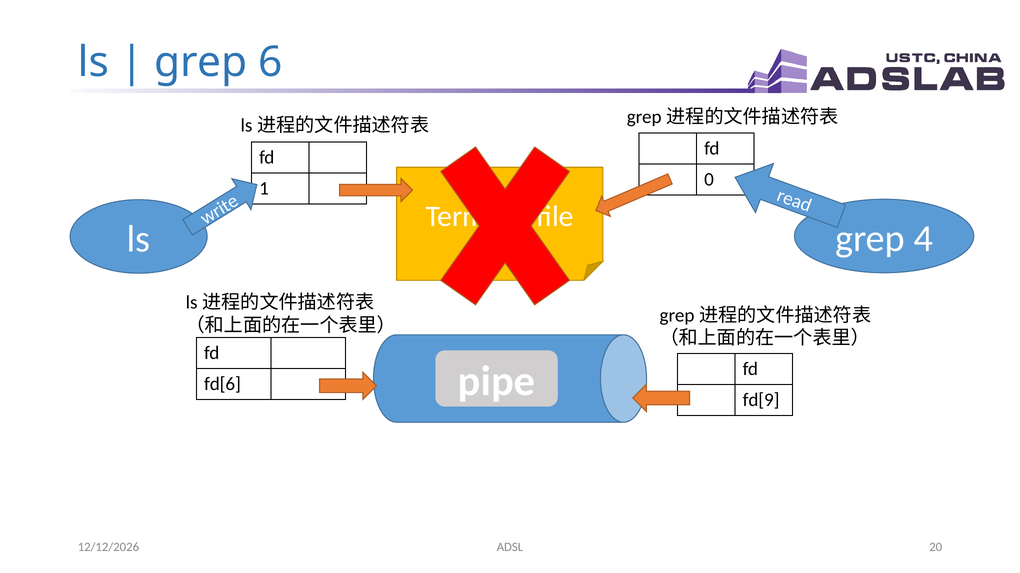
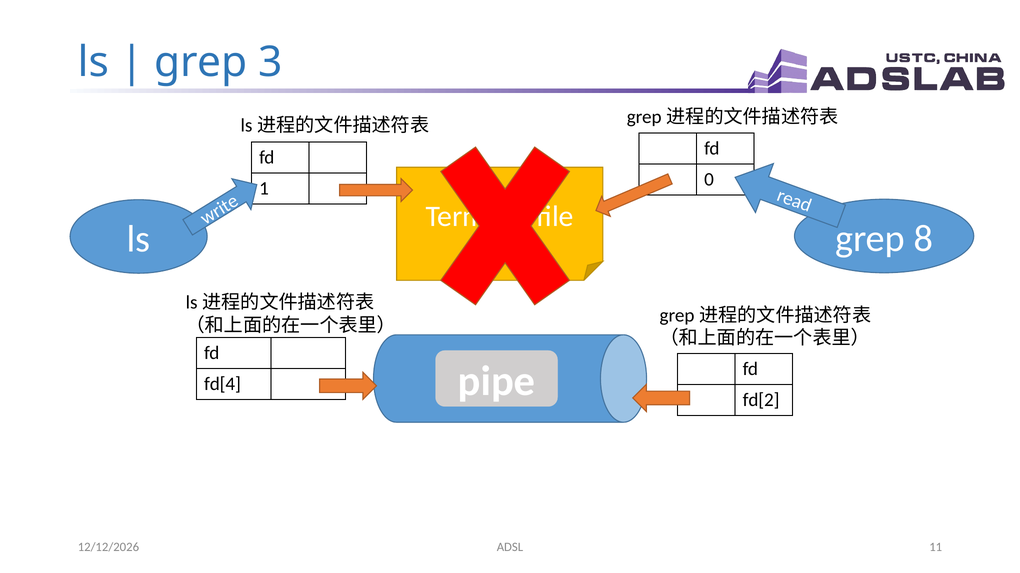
6: 6 -> 3 (270, 63)
4: 4 -> 8 (923, 239)
fd[6: fd[6 -> fd[4 (222, 385)
fd[9: fd[9 -> fd[2 (761, 401)
20: 20 -> 11 (936, 548)
